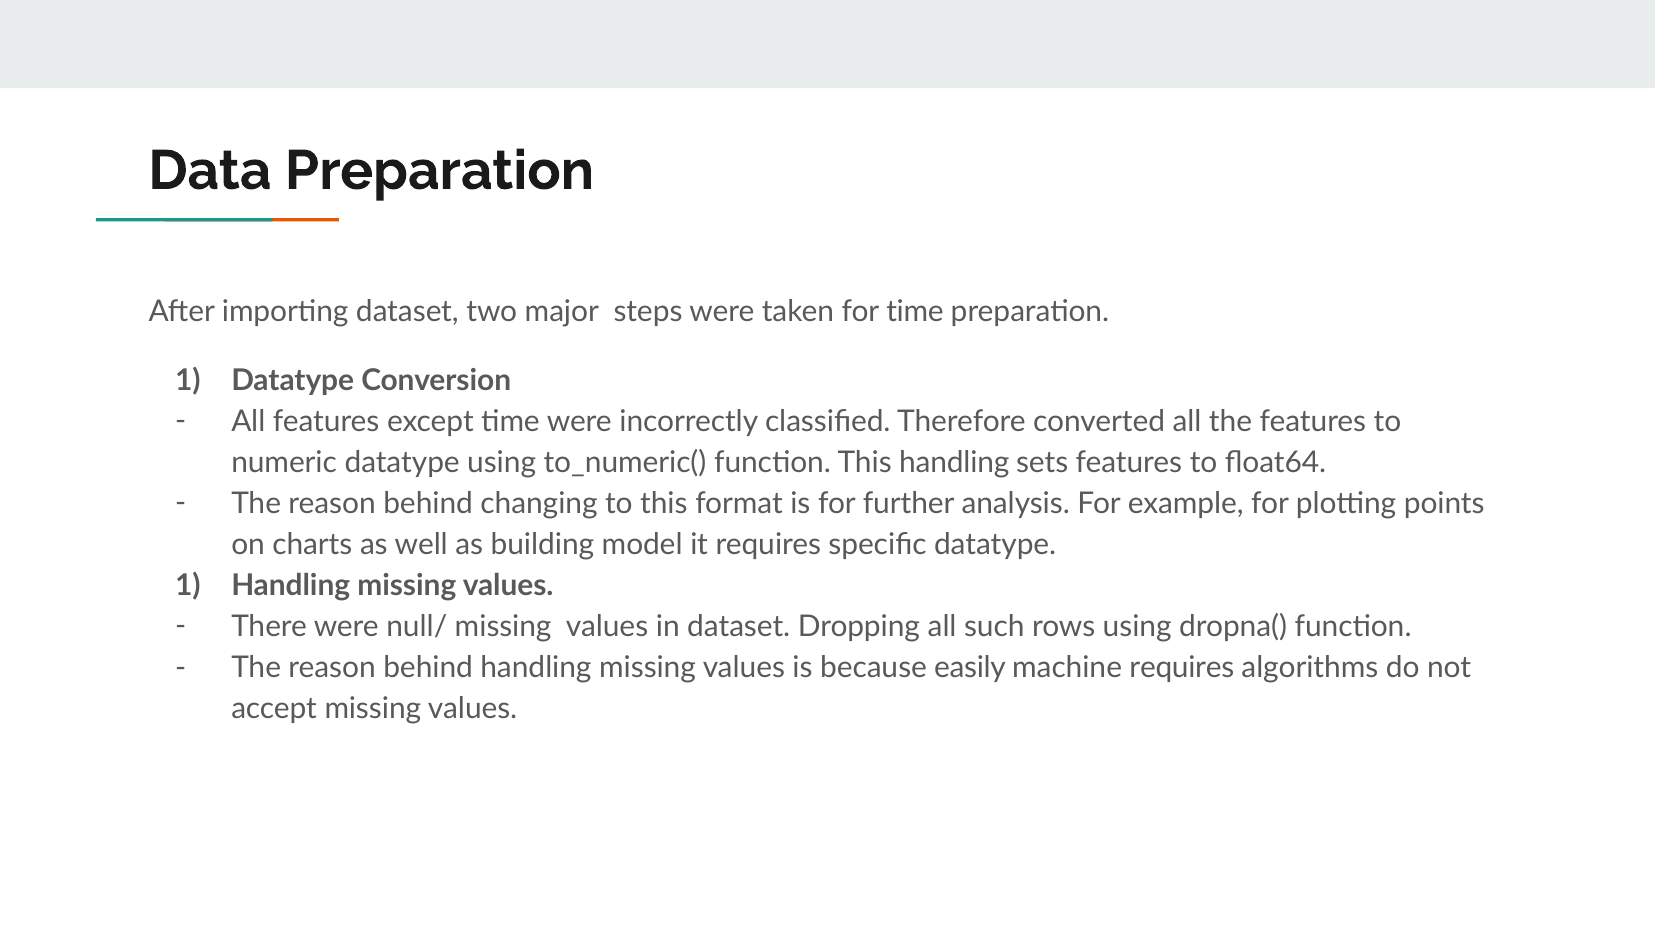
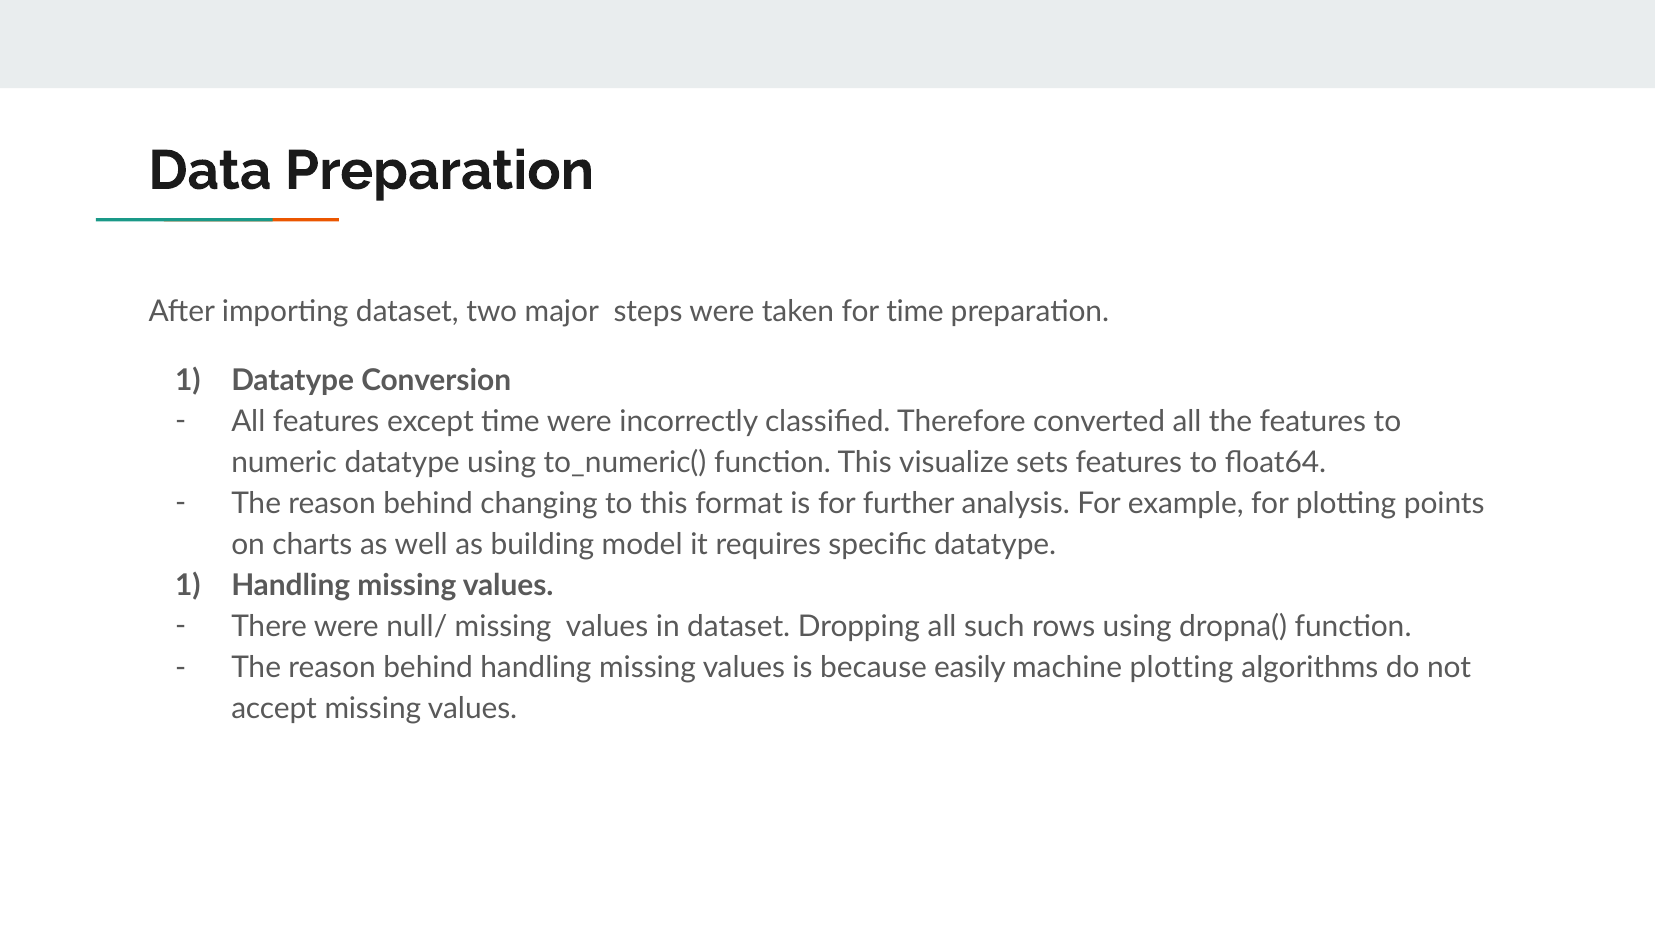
This handling: handling -> visualize (954, 462)
machine requires: requires -> plotting (1182, 668)
